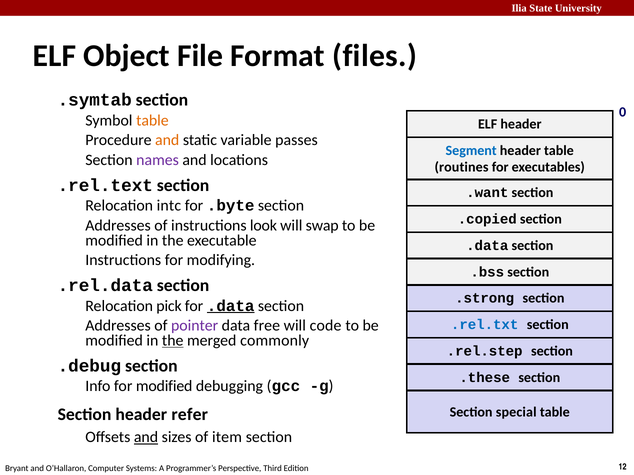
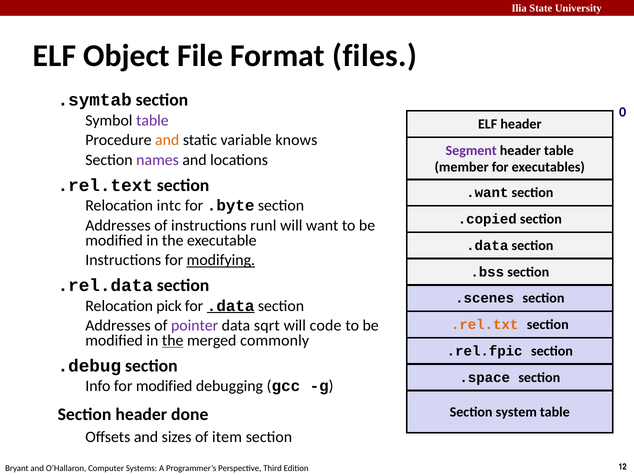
table colour: orange -> purple (152, 121)
passes: passes -> knows (296, 140)
Segment colour: blue -> purple (471, 151)
routines: routines -> member (462, 167)
look: look -> runl (263, 226)
swap: swap -> want (322, 226)
modifying underline: none -> present (221, 260)
.strong: .strong -> .scenes (485, 299)
free: free -> sqrt (267, 326)
.rel.txt colour: blue -> orange (485, 325)
.rel.step: .rel.step -> .rel.fpic (485, 351)
.these: .these -> .space (485, 378)
special: special -> system (516, 412)
refer: refer -> done (190, 415)
and underline: present -> none (146, 438)
